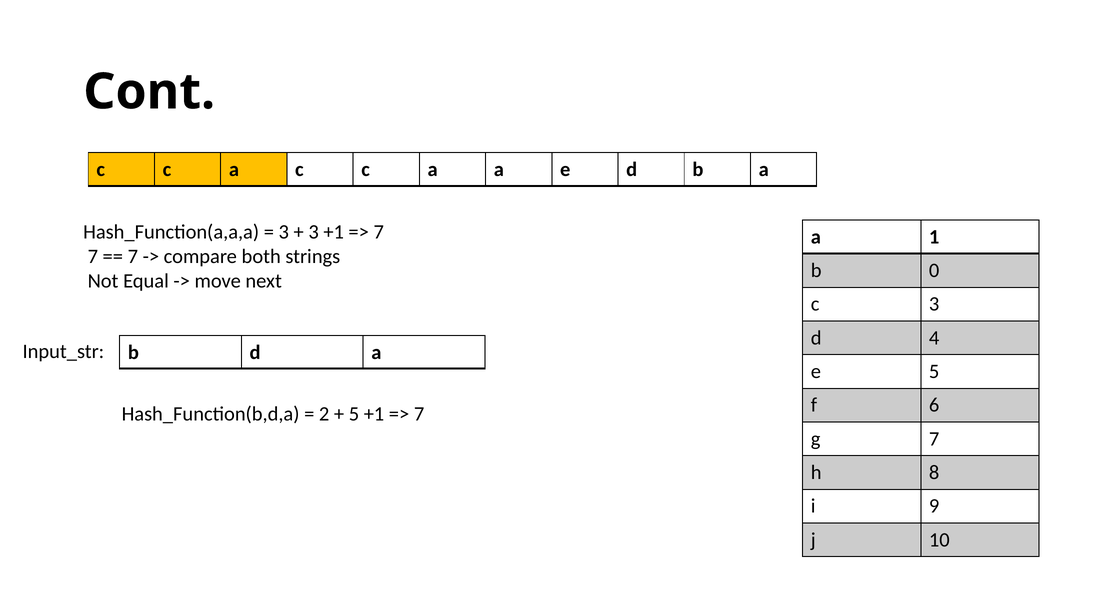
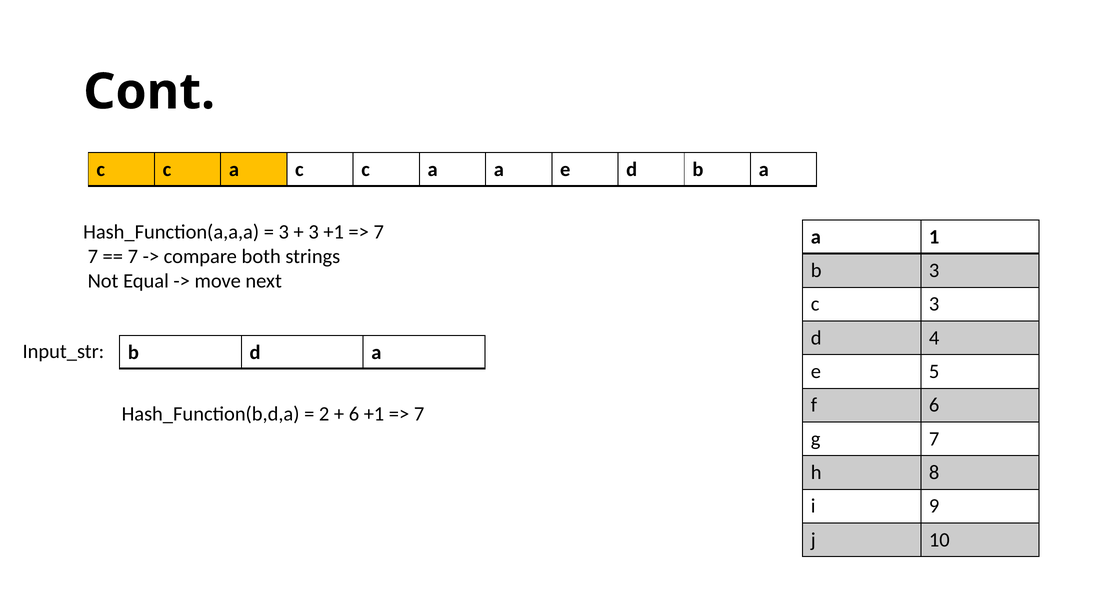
b 0: 0 -> 3 (934, 270)
5: 5 -> 6 (354, 414)
